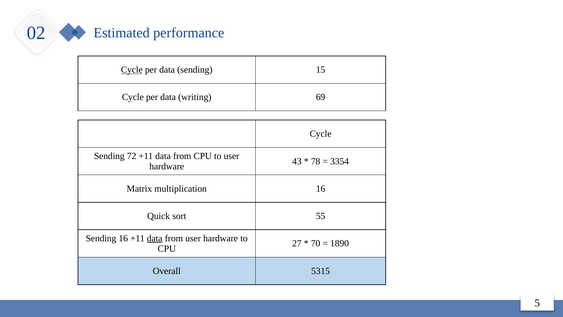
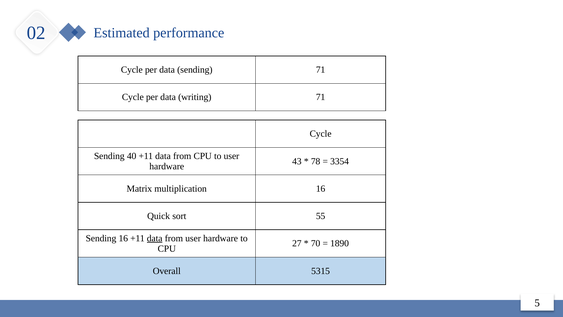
Cycle underline: present -> none (132, 70)
sending 15: 15 -> 71 (321, 70)
writing 69: 69 -> 71 (321, 97)
72: 72 -> 40 (132, 156)
